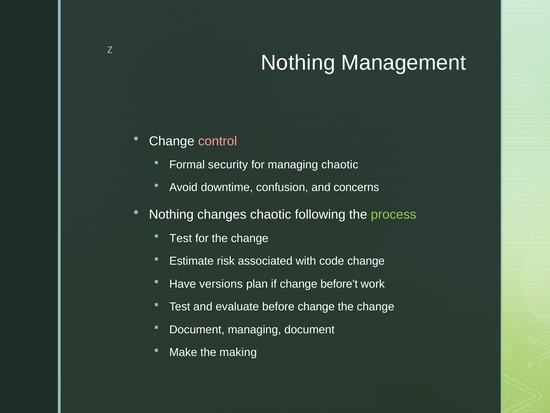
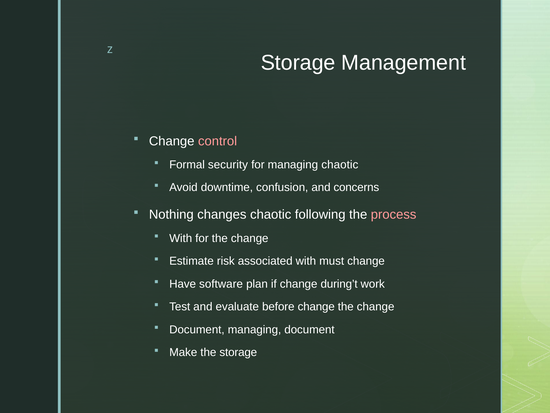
Nothing: Nothing -> Storage (298, 63)
process colour: light green -> pink (394, 214)
Test: Test -> With (181, 238)
code: code -> must (332, 261)
versions: versions -> software (221, 284)
before’t: before’t -> during’t (339, 284)
the making: making -> storage (238, 352)
